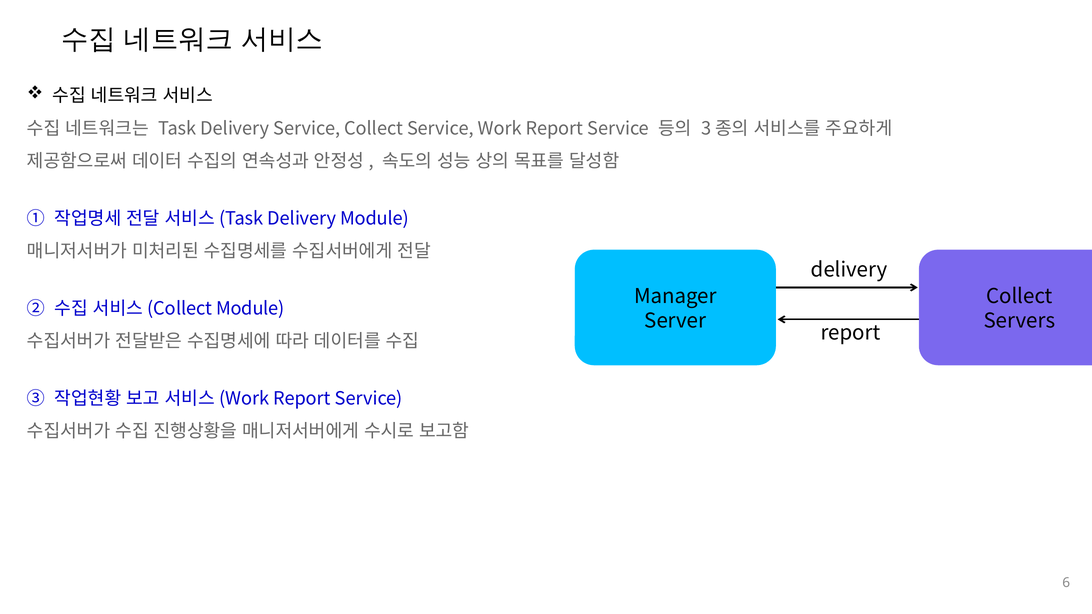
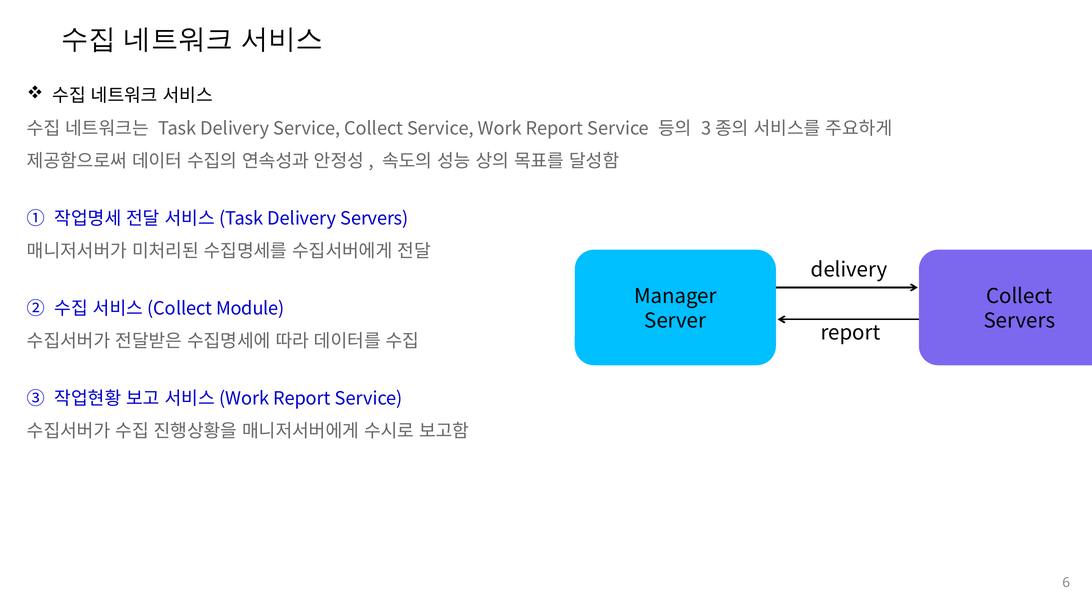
Delivery Module: Module -> Servers (374, 219)
